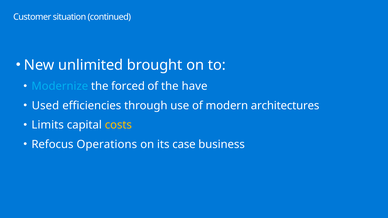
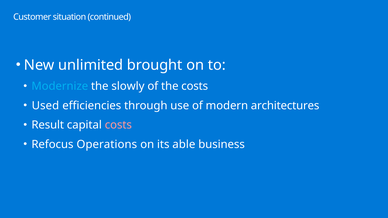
forced: forced -> slowly (128, 86)
the have: have -> costs (195, 86)
Limits: Limits -> Result (48, 125)
costs colour: yellow -> pink (118, 125)
case: case -> able (184, 144)
